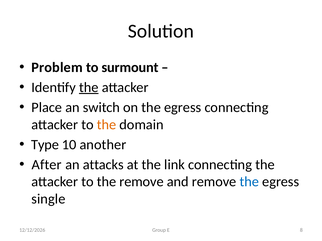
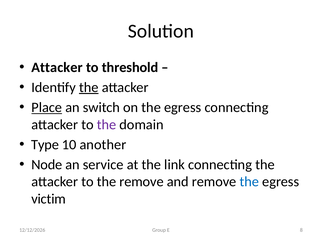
Problem: Problem -> Attacker (57, 68)
surmount: surmount -> threshold (130, 68)
Place underline: none -> present (47, 108)
the colour: orange -> purple (106, 125)
After: After -> Node (47, 165)
attacks: attacks -> service (103, 165)
single: single -> victim (49, 199)
